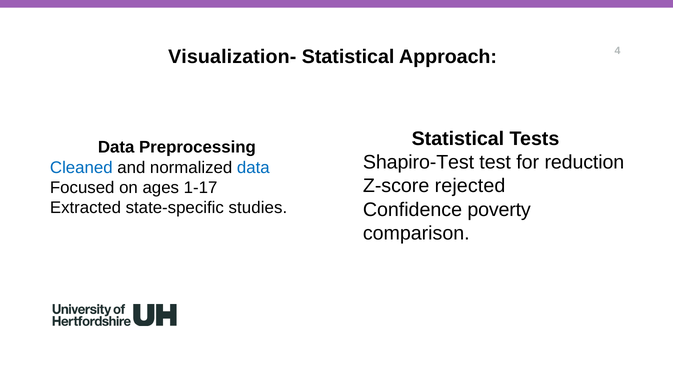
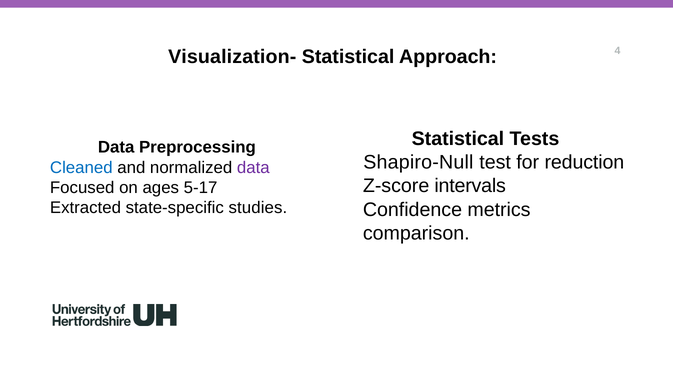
Shapiro-Test: Shapiro-Test -> Shapiro-Null (418, 163)
data colour: blue -> purple (253, 168)
rejected: rejected -> intervals (470, 186)
1-17: 1-17 -> 5-17 (201, 188)
poverty: poverty -> metrics (499, 210)
